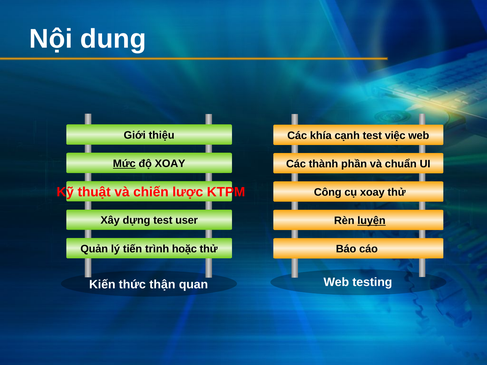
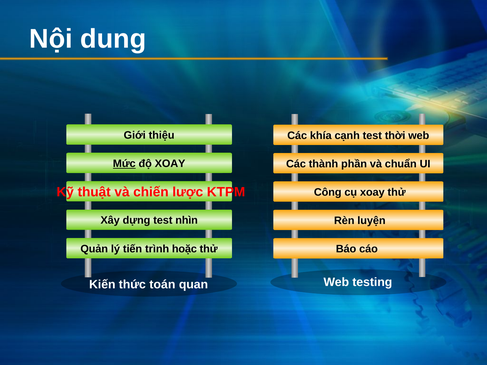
việc: việc -> thời (395, 136)
user: user -> nhìn (187, 221)
luyện underline: present -> none (371, 221)
thận: thận -> toán (162, 285)
